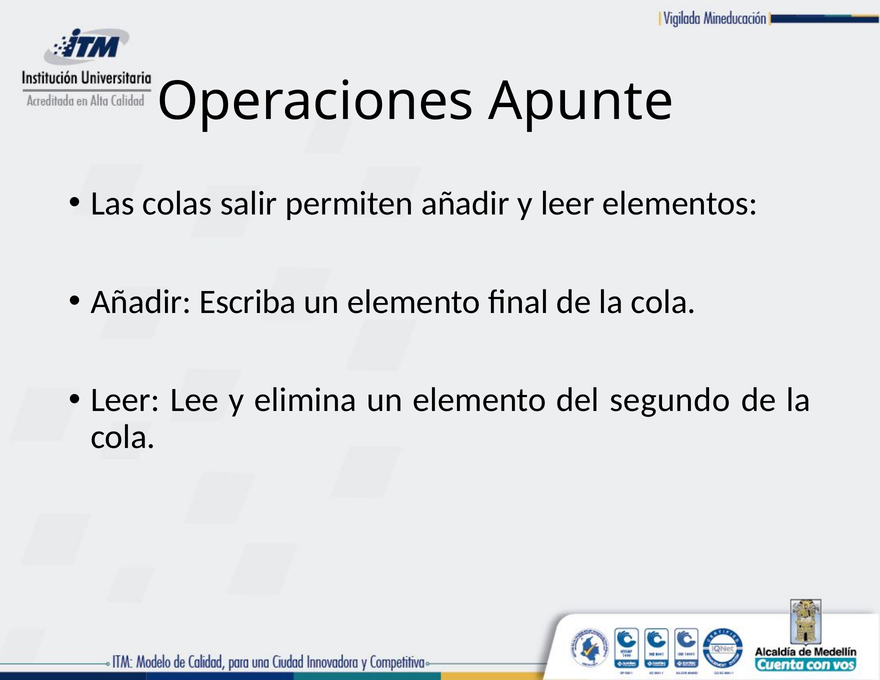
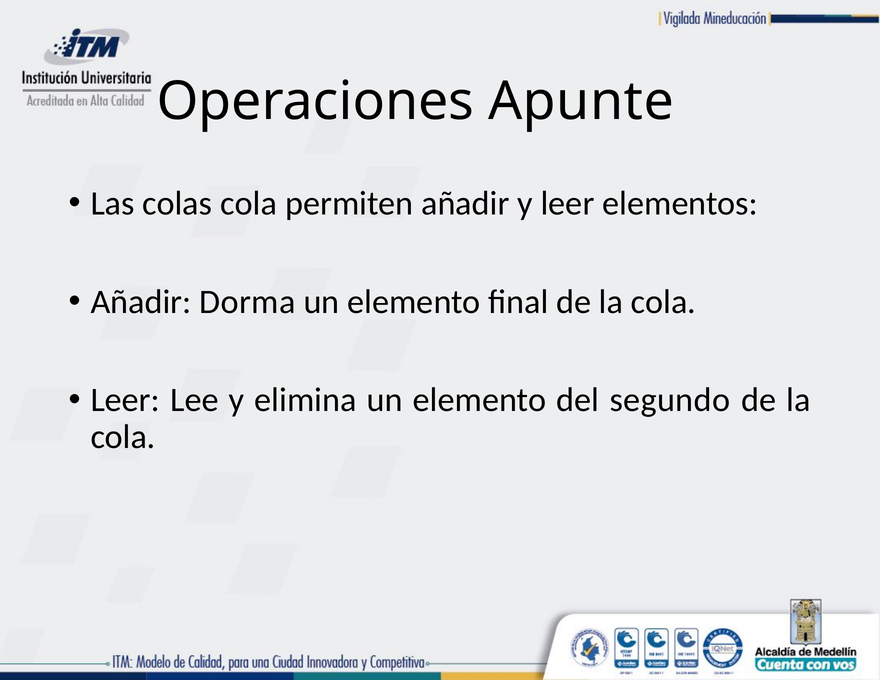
colas salir: salir -> cola (249, 203)
Escriba: Escriba -> Dorma (247, 302)
